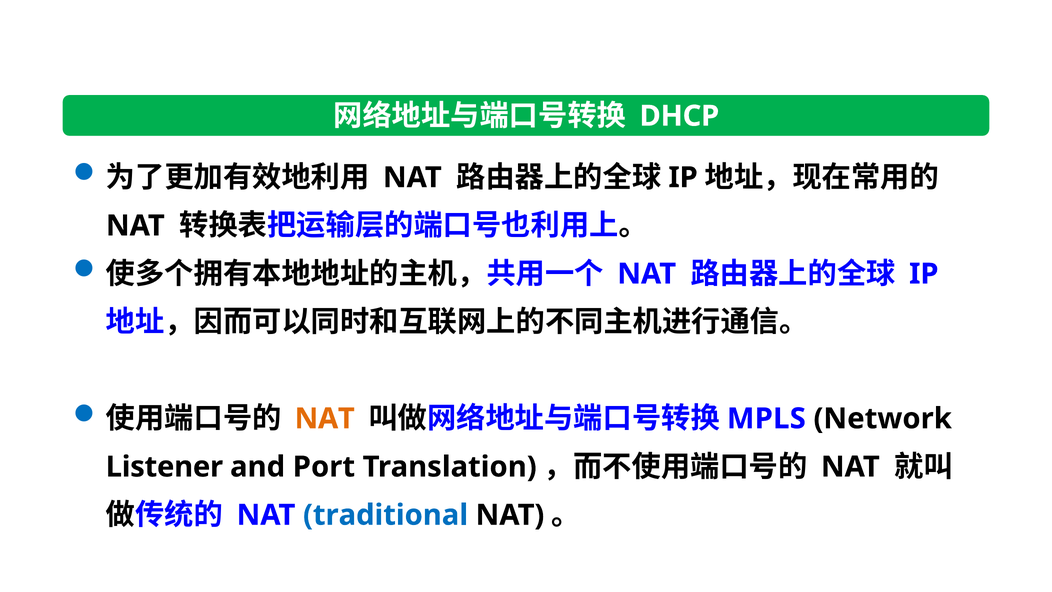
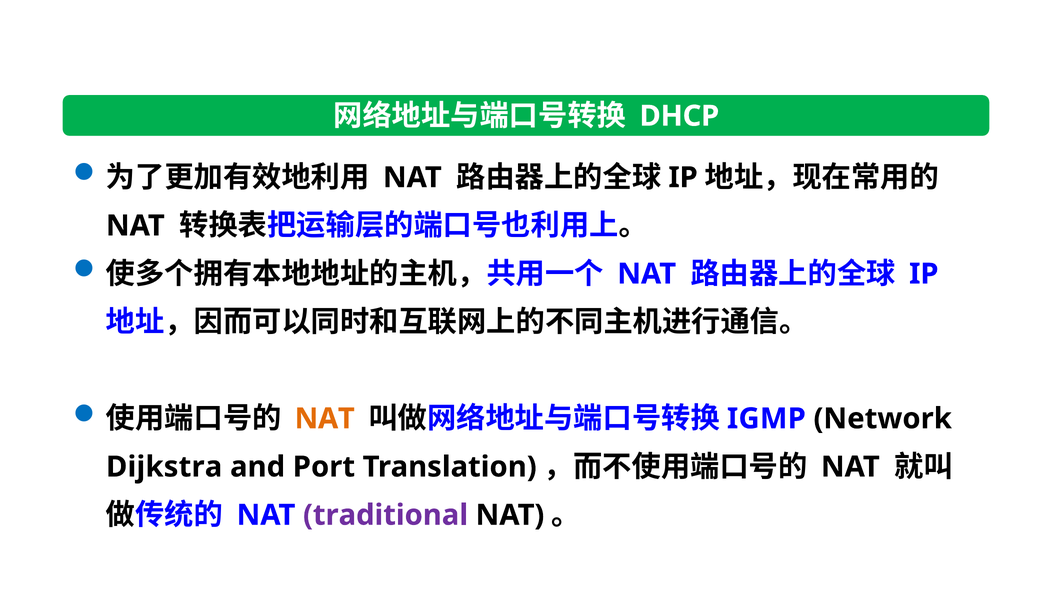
MPLS: MPLS -> IGMP (766, 418)
Listener: Listener -> Dijkstra (164, 467)
traditional colour: blue -> purple (385, 515)
